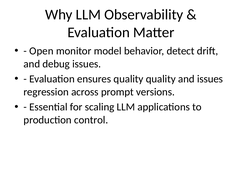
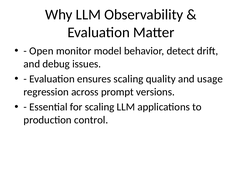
ensures quality: quality -> scaling (128, 79)
and issues: issues -> usage (210, 79)
